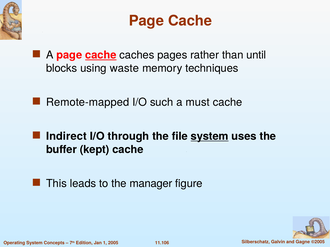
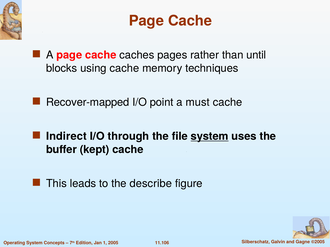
cache underline: present -> none (101, 55)
using waste: waste -> cache (124, 68)
Remote-mapped: Remote-mapped -> Recover-mapped (88, 102)
such: such -> point (162, 102)
manager: manager -> describe (151, 184)
